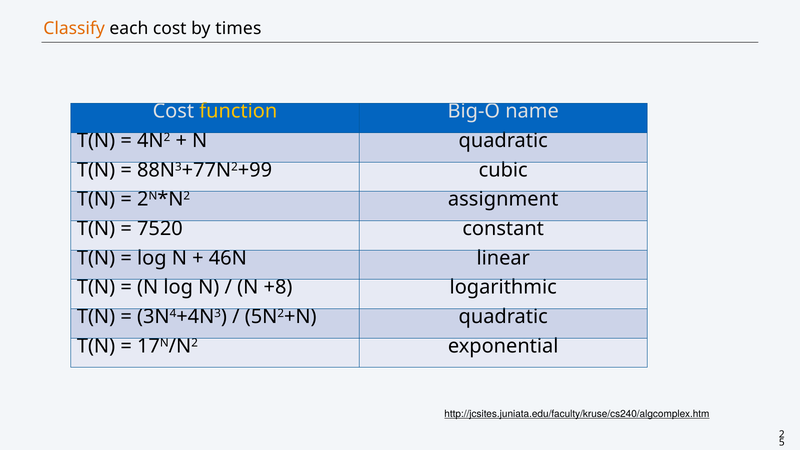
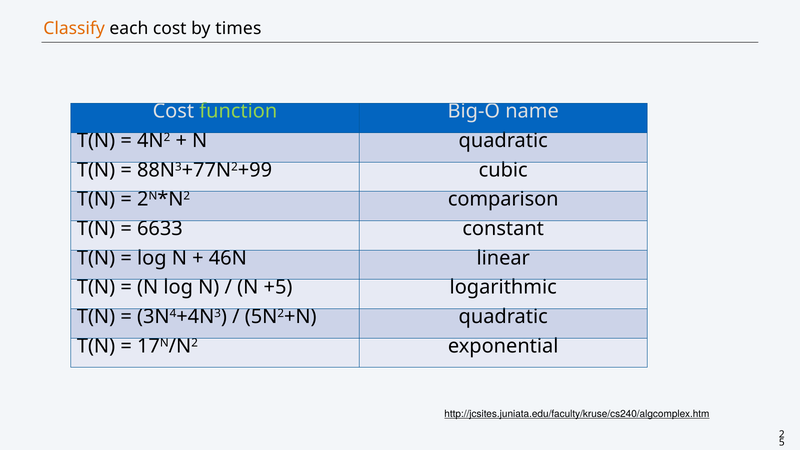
function colour: yellow -> light green (238, 111)
assignment: assignment -> comparison (503, 199)
7520: 7520 -> 6633 (160, 229)
+8: +8 -> +5 (278, 287)
